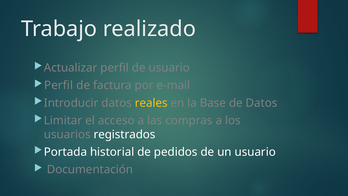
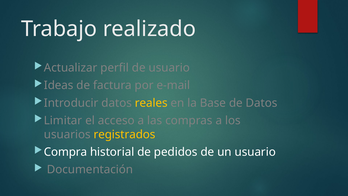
Perfil: Perfil -> Ideas (59, 85)
registrados colour: white -> yellow (125, 134)
Portada: Portada -> Compra (66, 152)
